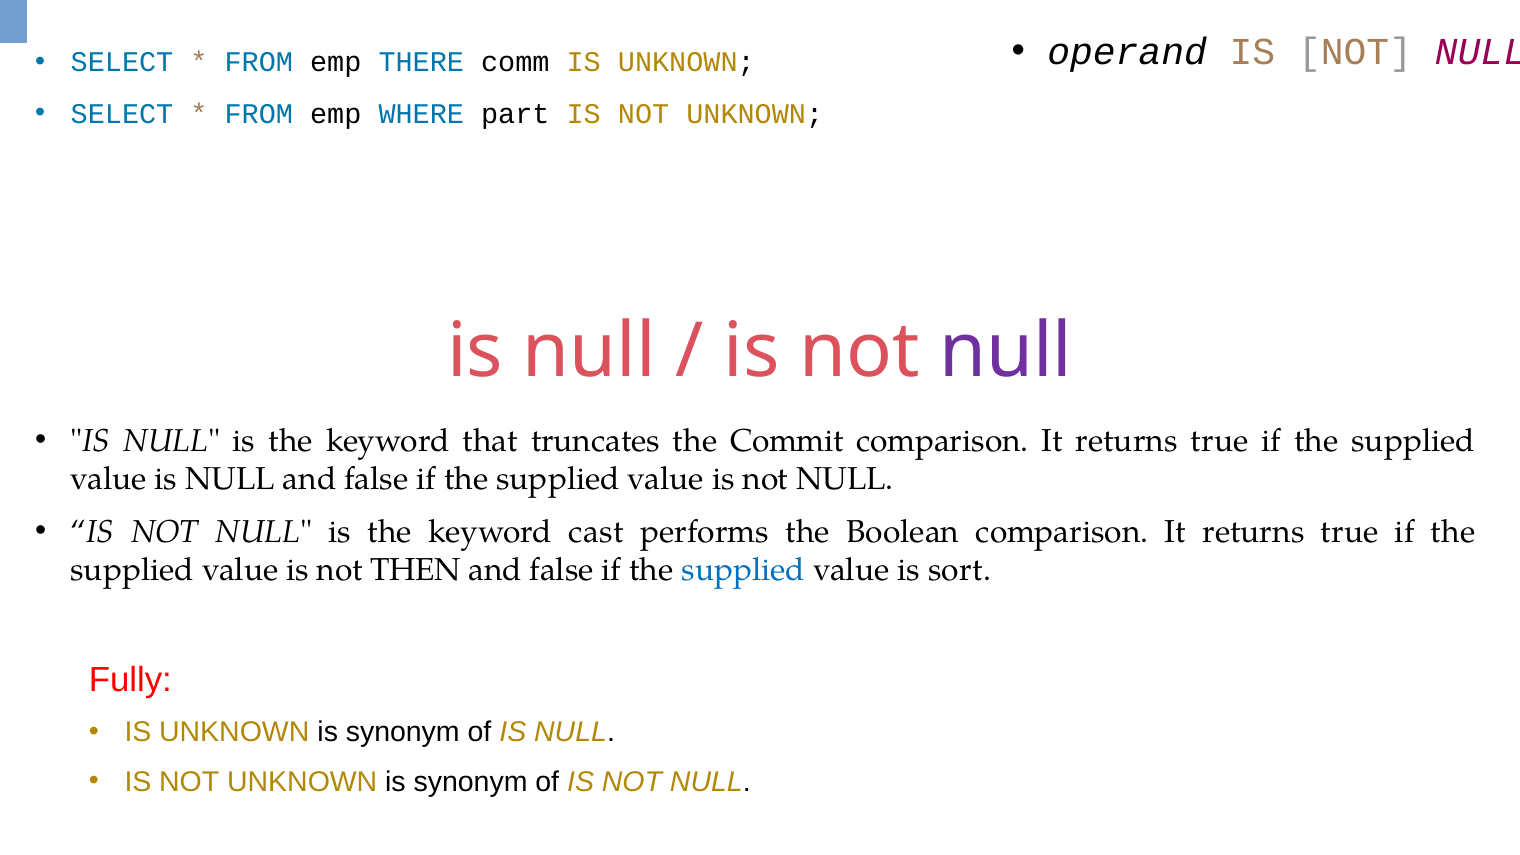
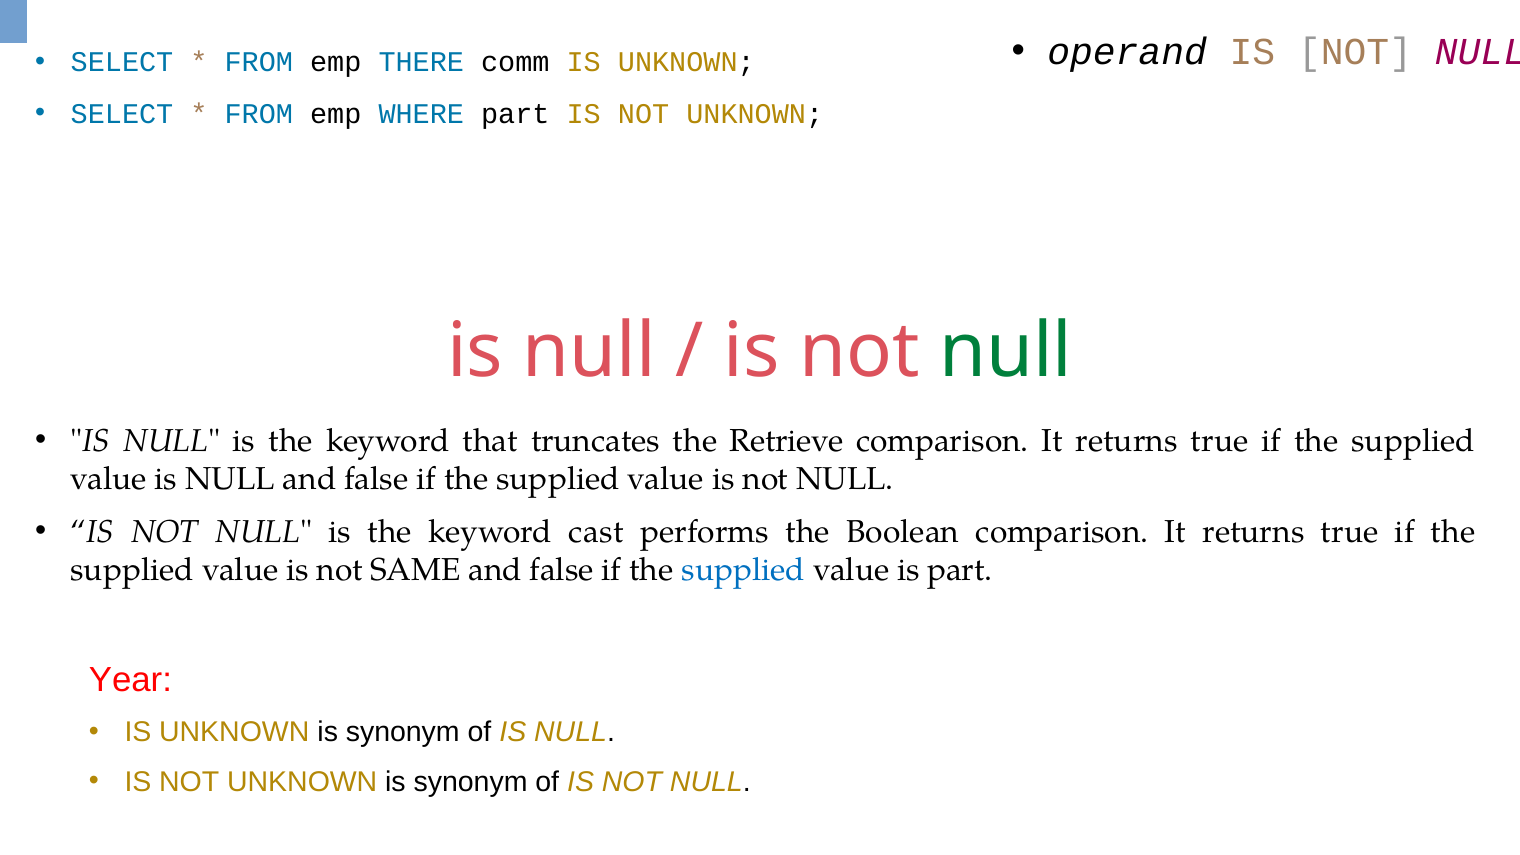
null colour: purple -> green (1006, 351)
Commit: Commit -> Retrieve (787, 441)
THEN: THEN -> SAME (415, 570)
is sort: sort -> part (960, 570)
Fully: Fully -> Year (130, 680)
